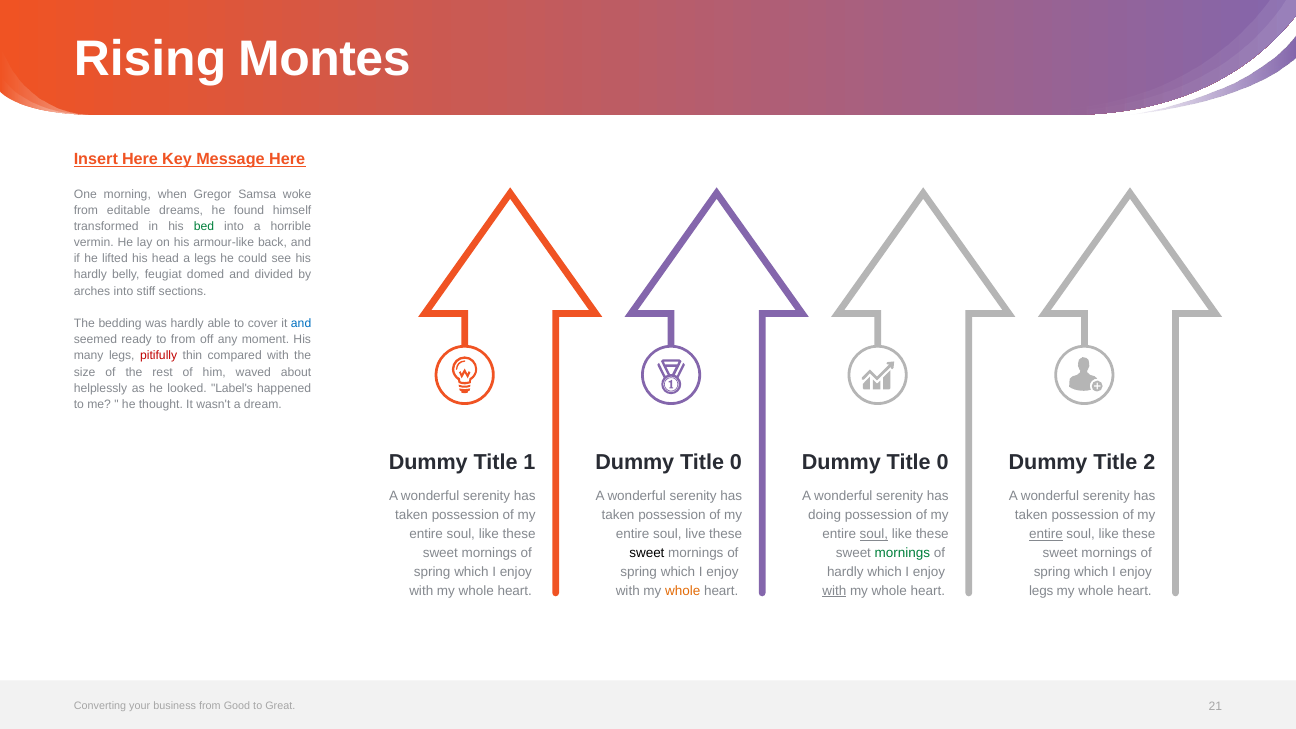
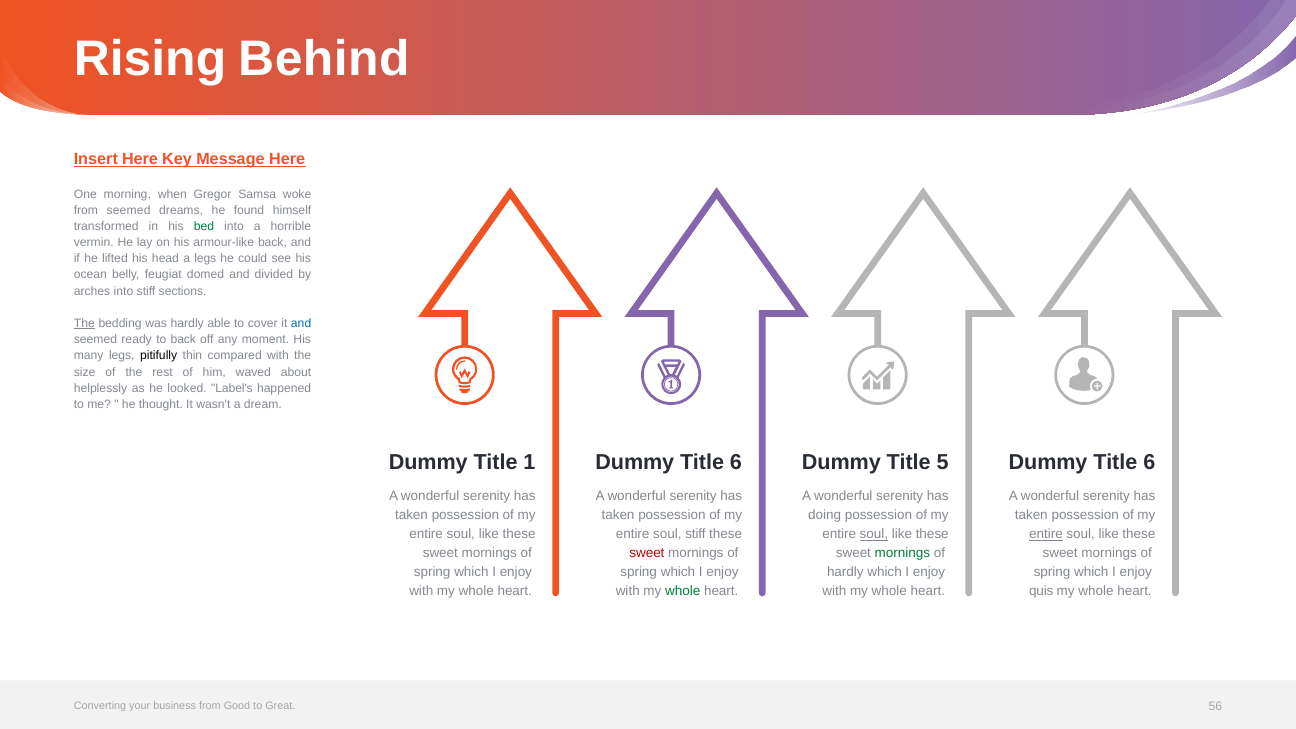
Montes: Montes -> Behind (324, 59)
from editable: editable -> seemed (129, 210)
hardly: hardly -> ocean (90, 275)
The underline: none -> present (84, 324)
to from: from -> back (183, 340)
pitifully colour: red -> black (159, 356)
0: 0 -> 6 (736, 462)
0: 0 -> 5 (943, 462)
2: 2 -> 6 (1149, 462)
soul live: live -> stiff (696, 534)
sweet colour: black -> red (647, 553)
whole colour: orange -> green (683, 591)
with underline: present -> none (834, 591)
legs: legs -> quis (1041, 591)
21: 21 -> 56 (1215, 706)
